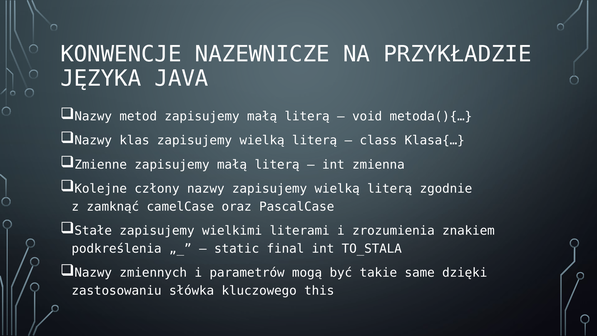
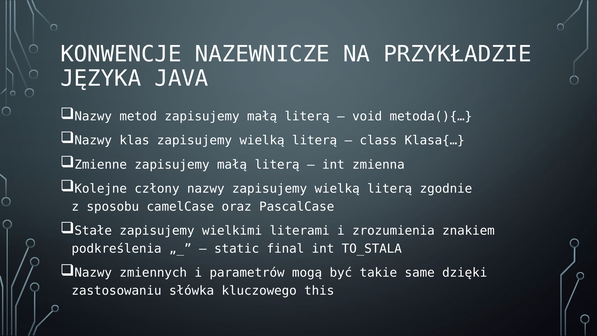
zamknąć: zamknąć -> sposobu (113, 207)
